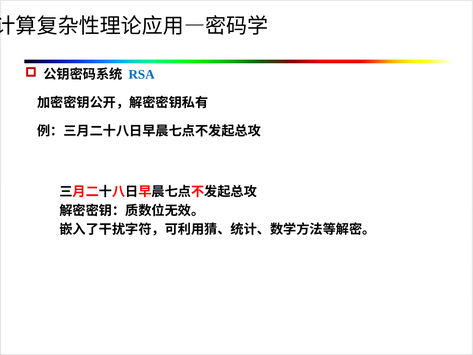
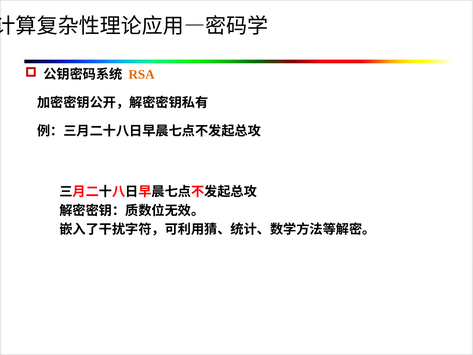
RSA colour: blue -> orange (142, 74)
